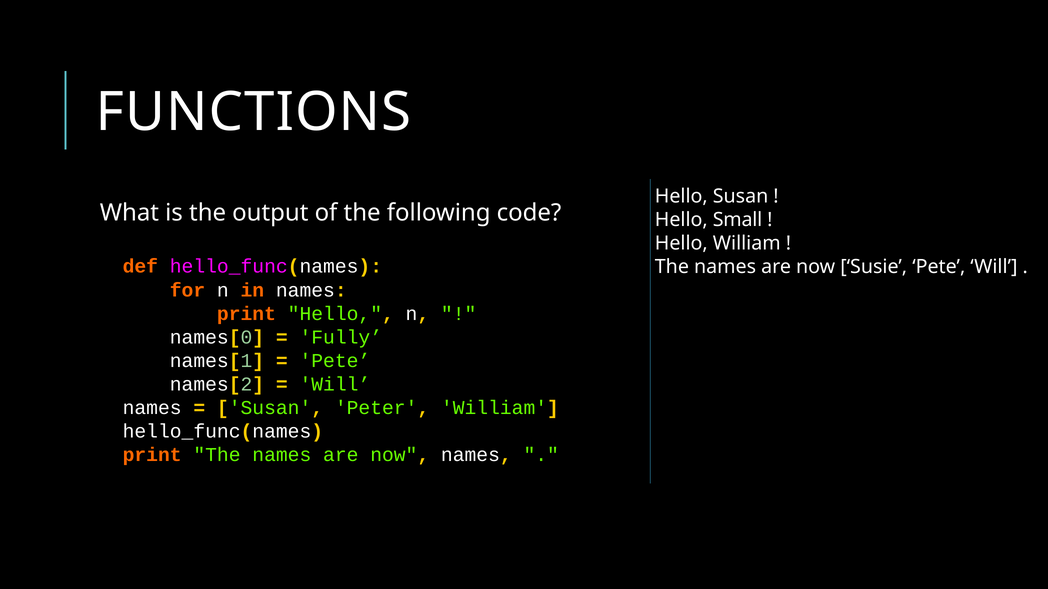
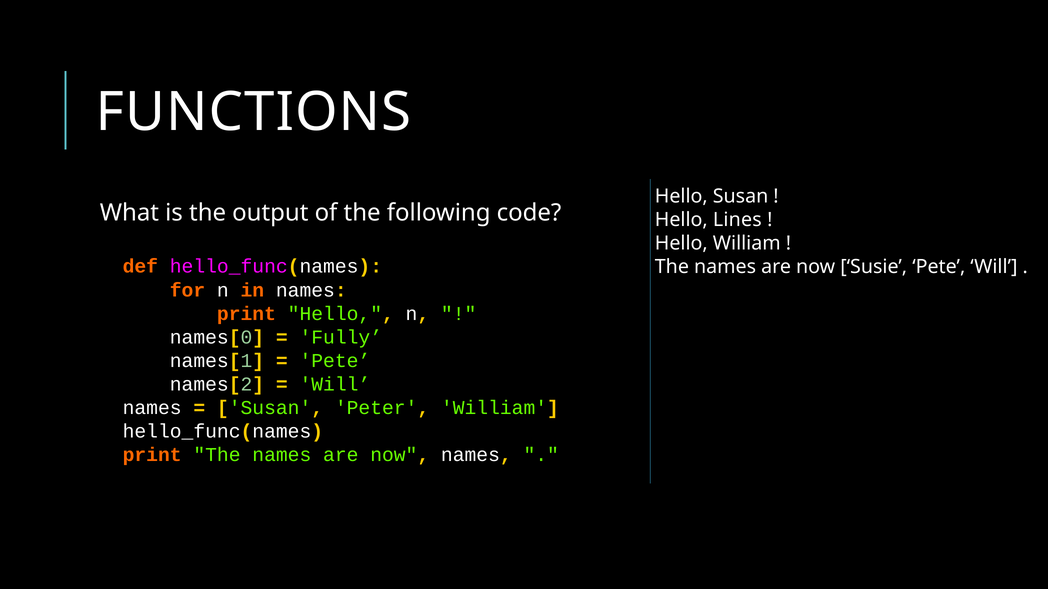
Small: Small -> Lines (737, 220)
